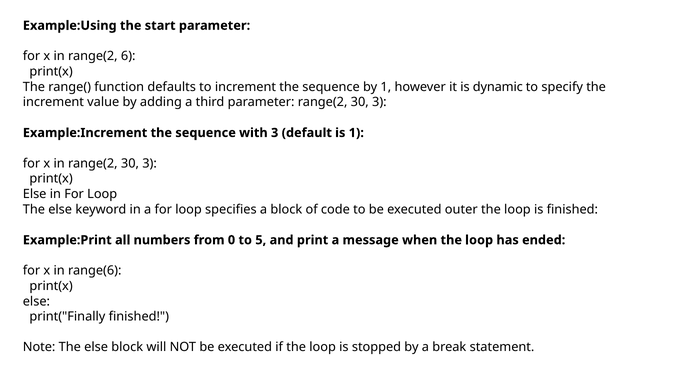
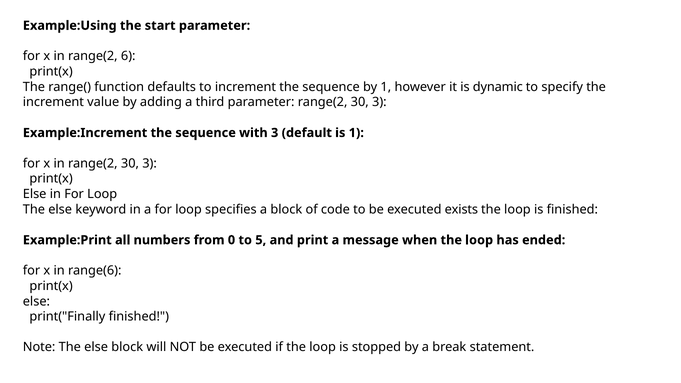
outer: outer -> exists (461, 209)
